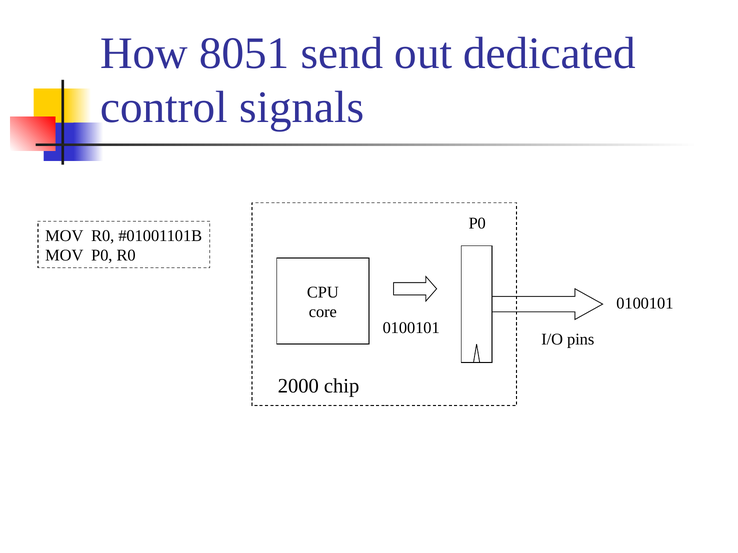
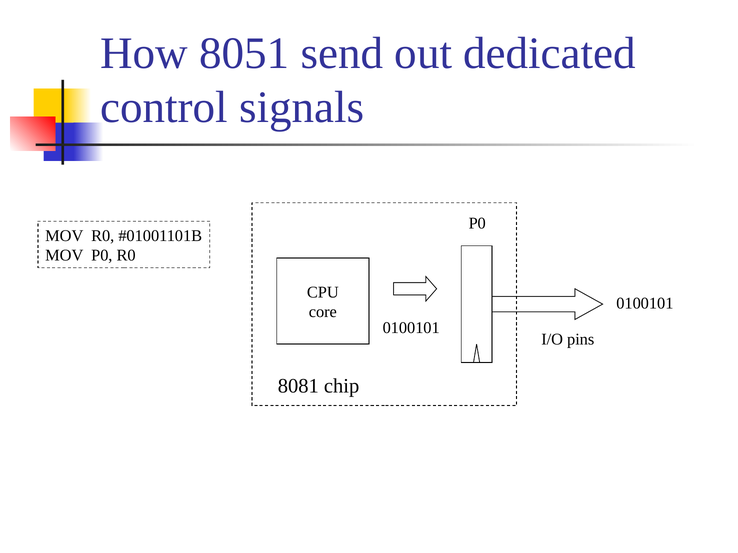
2000: 2000 -> 8081 (298, 386)
